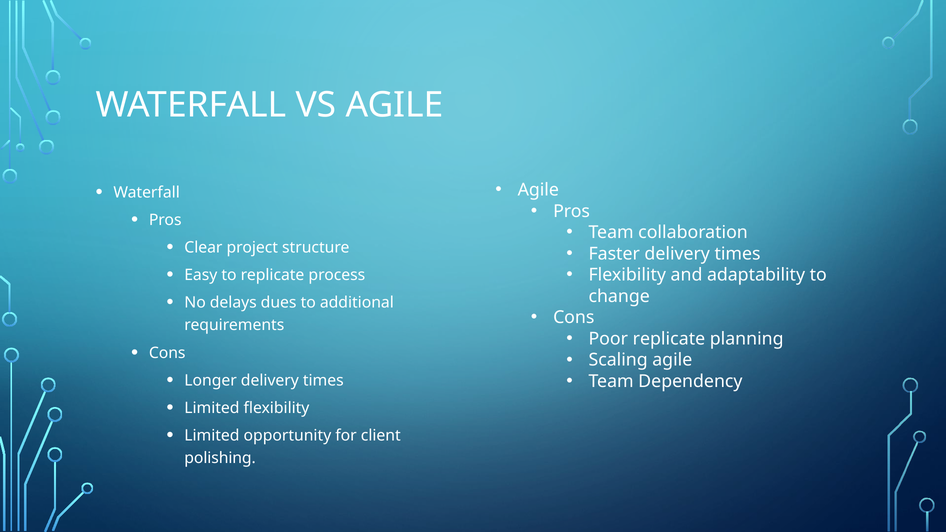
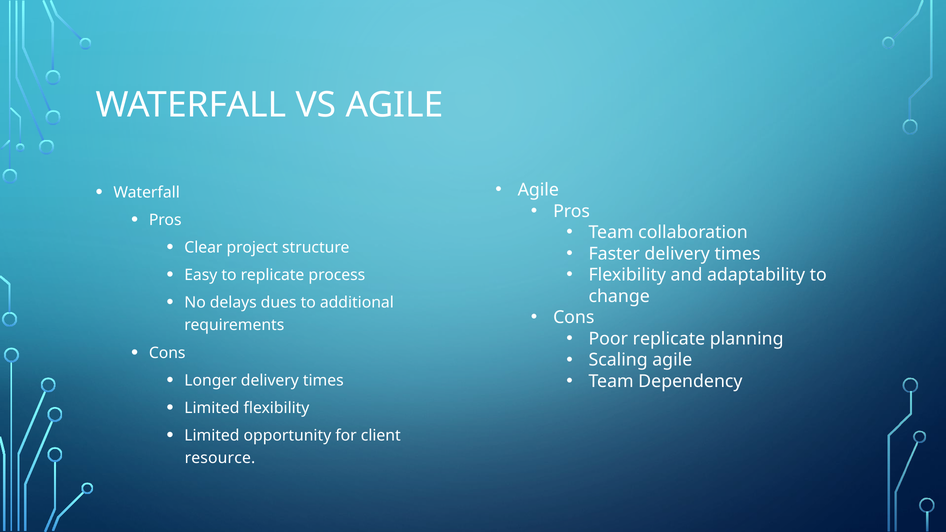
polishing: polishing -> resource (220, 458)
